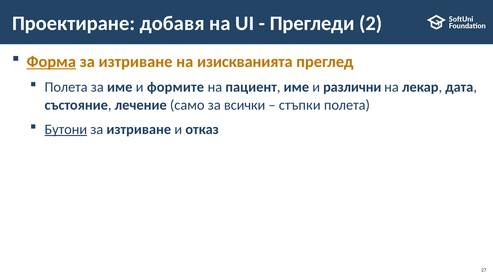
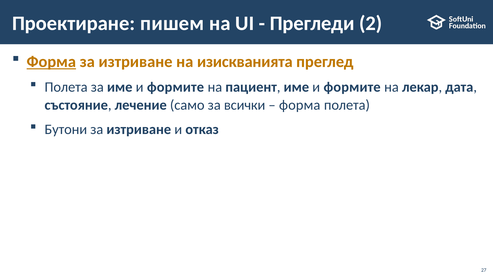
добавя: добавя -> пишем (172, 23)
пациент име и различни: различни -> формите (352, 87)
стъпки: стъпки -> форма (300, 105)
Бутони underline: present -> none (66, 130)
